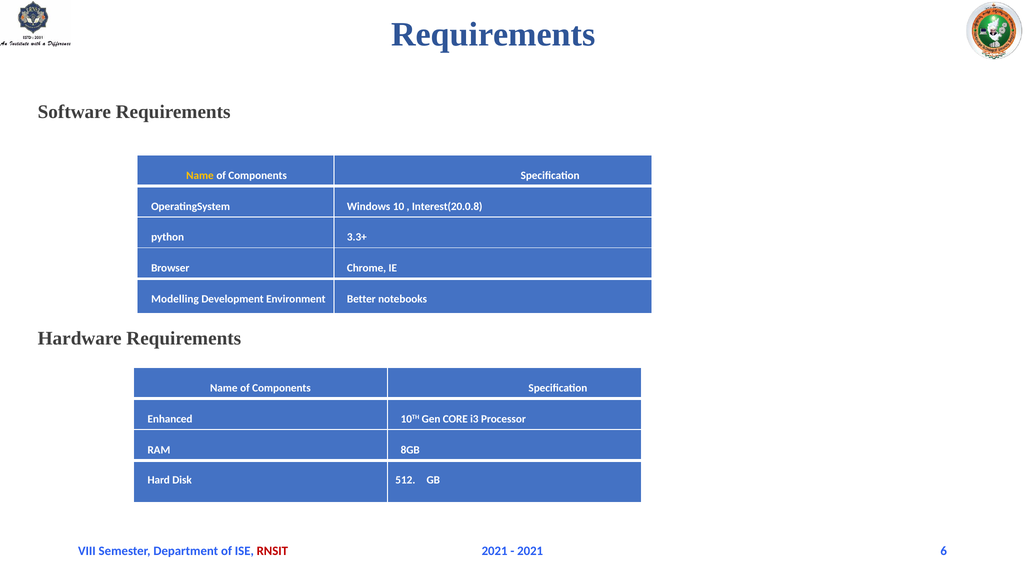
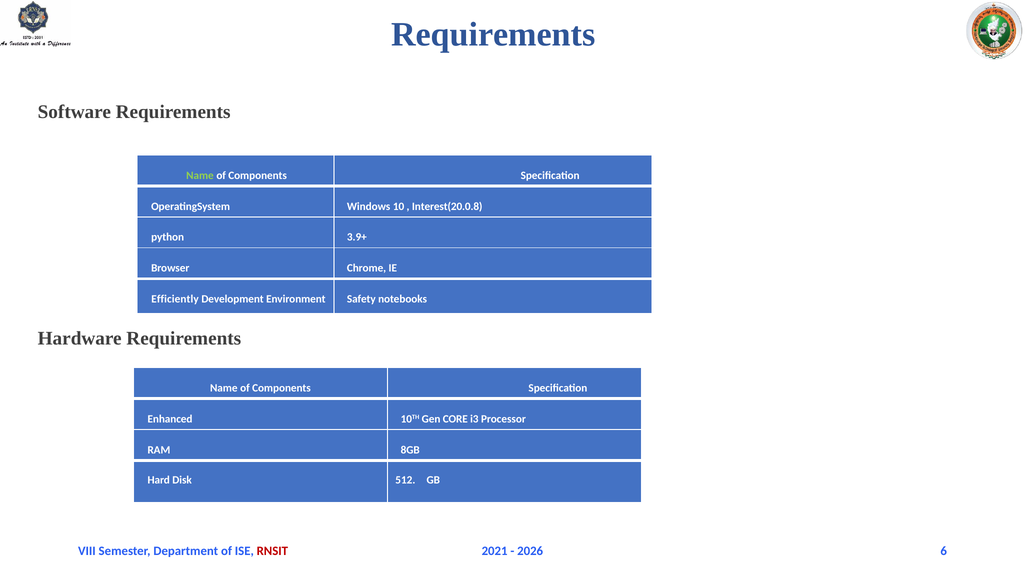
Name colour: yellow -> light green (200, 175)
3.3+: 3.3+ -> 3.9+ (357, 237)
Modelling: Modelling -> Efficiently (175, 299)
Better: Better -> Safety (361, 299)
2021: 2021 -> 2026 (530, 551)
